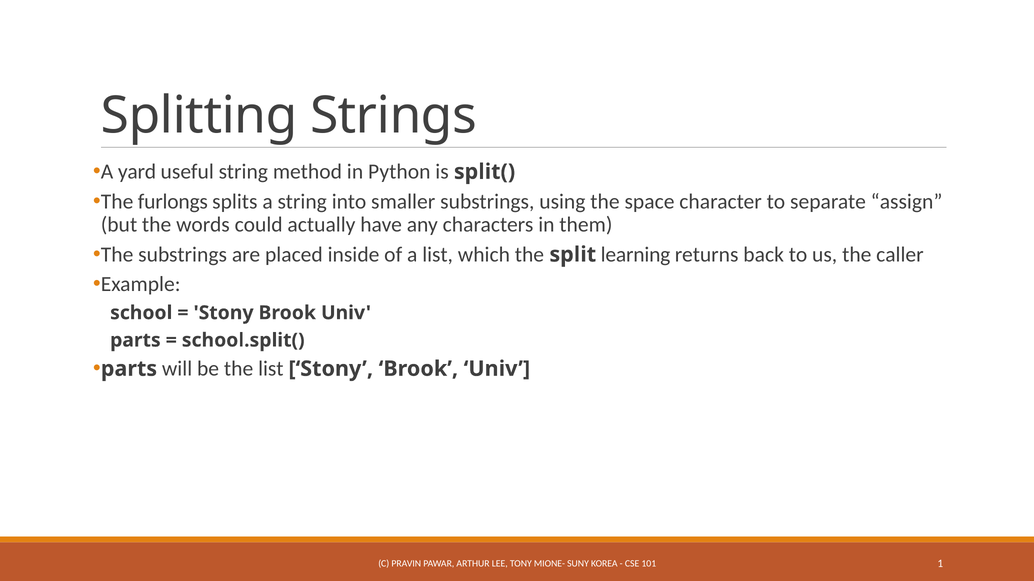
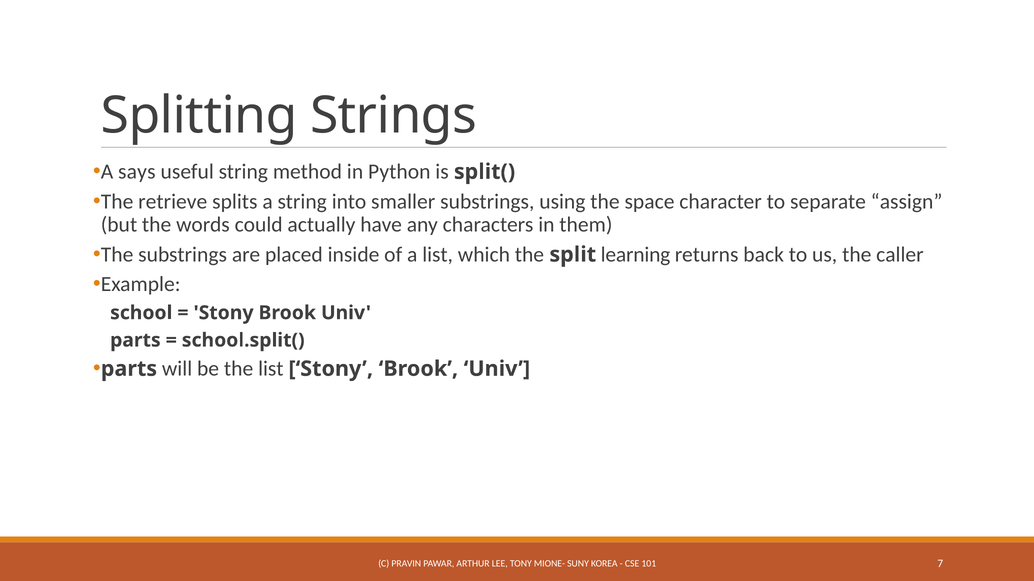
yard: yard -> says (137, 172)
furlongs: furlongs -> retrieve (173, 202)
1: 1 -> 7 (940, 564)
